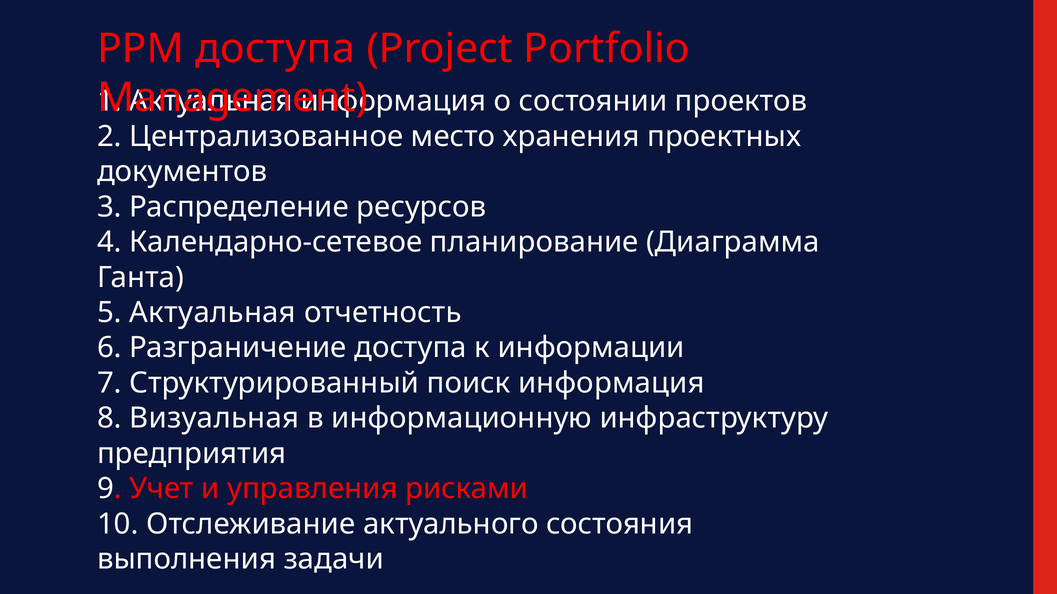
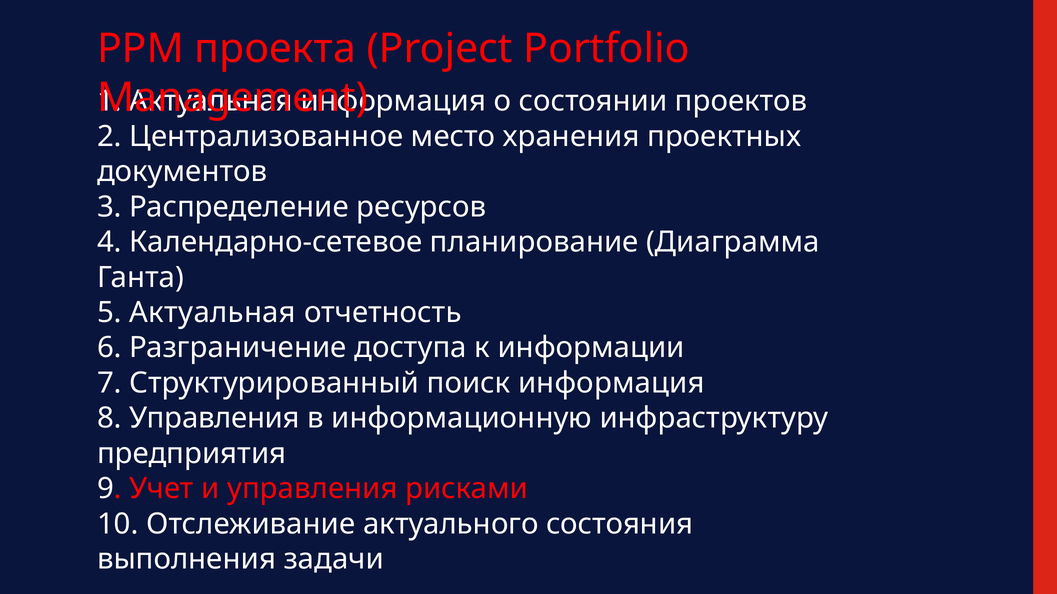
PPM доступа: доступа -> проекта (275, 49)
8 Визуальная: Визуальная -> Управления (214, 419)
